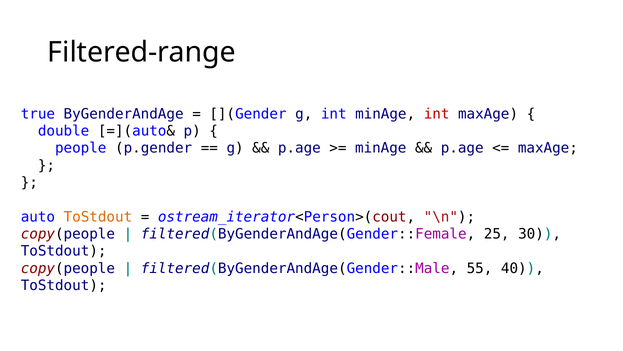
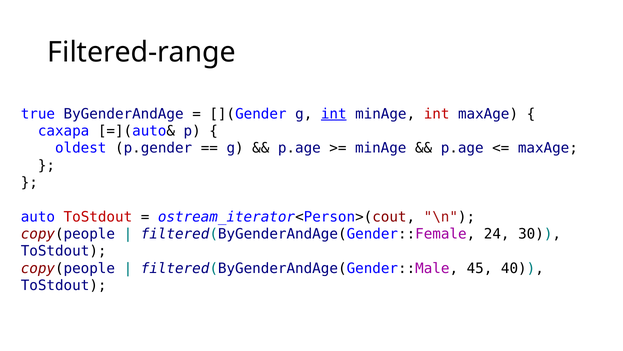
int underline: none -> present (334, 114)
double: double -> сахара (64, 131)
people: people -> oldest (81, 148)
ToStdout colour: orange -> red (98, 217)
25: 25 -> 24 (497, 234)
55: 55 -> 45 (479, 268)
